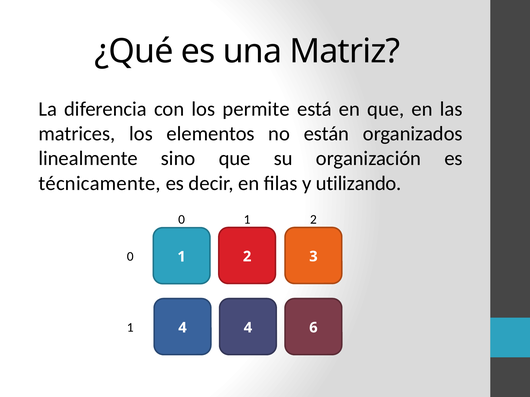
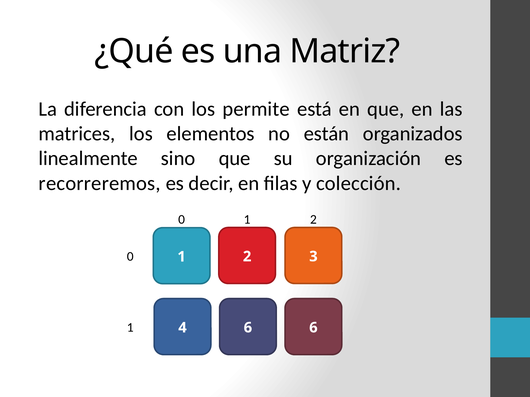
técnicamente: técnicamente -> recorreremos (100, 183)
utilizando: utilizando -> colección (359, 183)
4 4: 4 -> 6 (248, 328)
